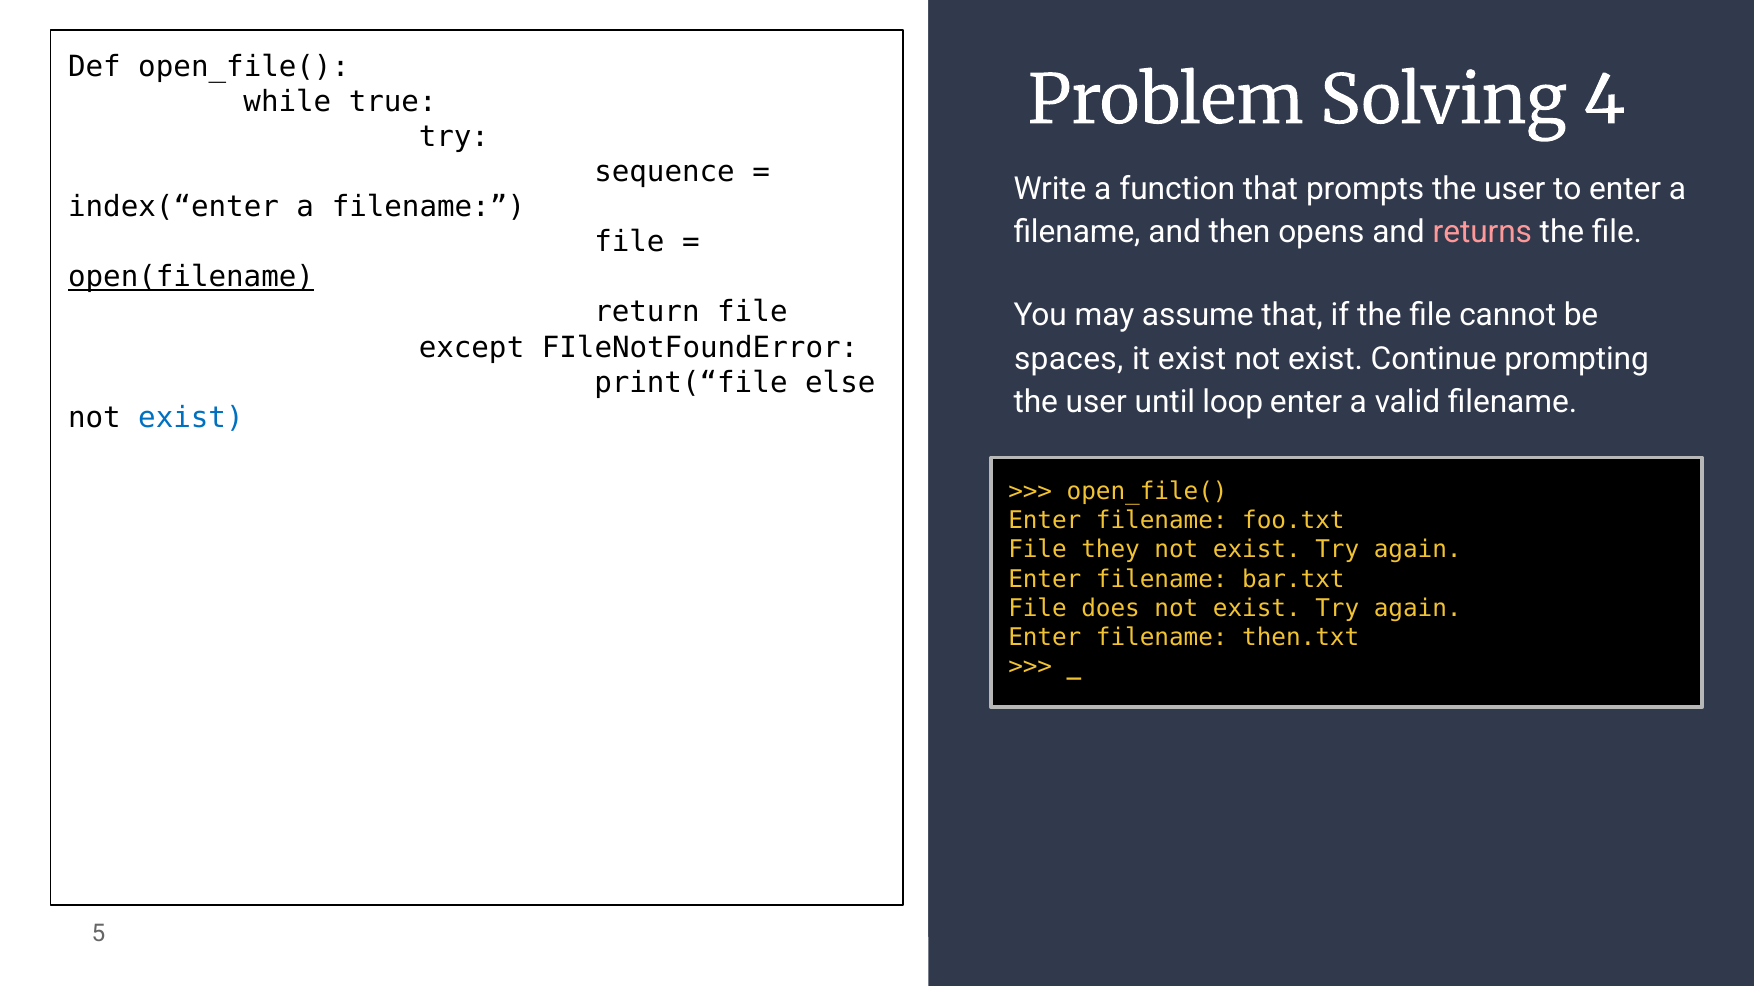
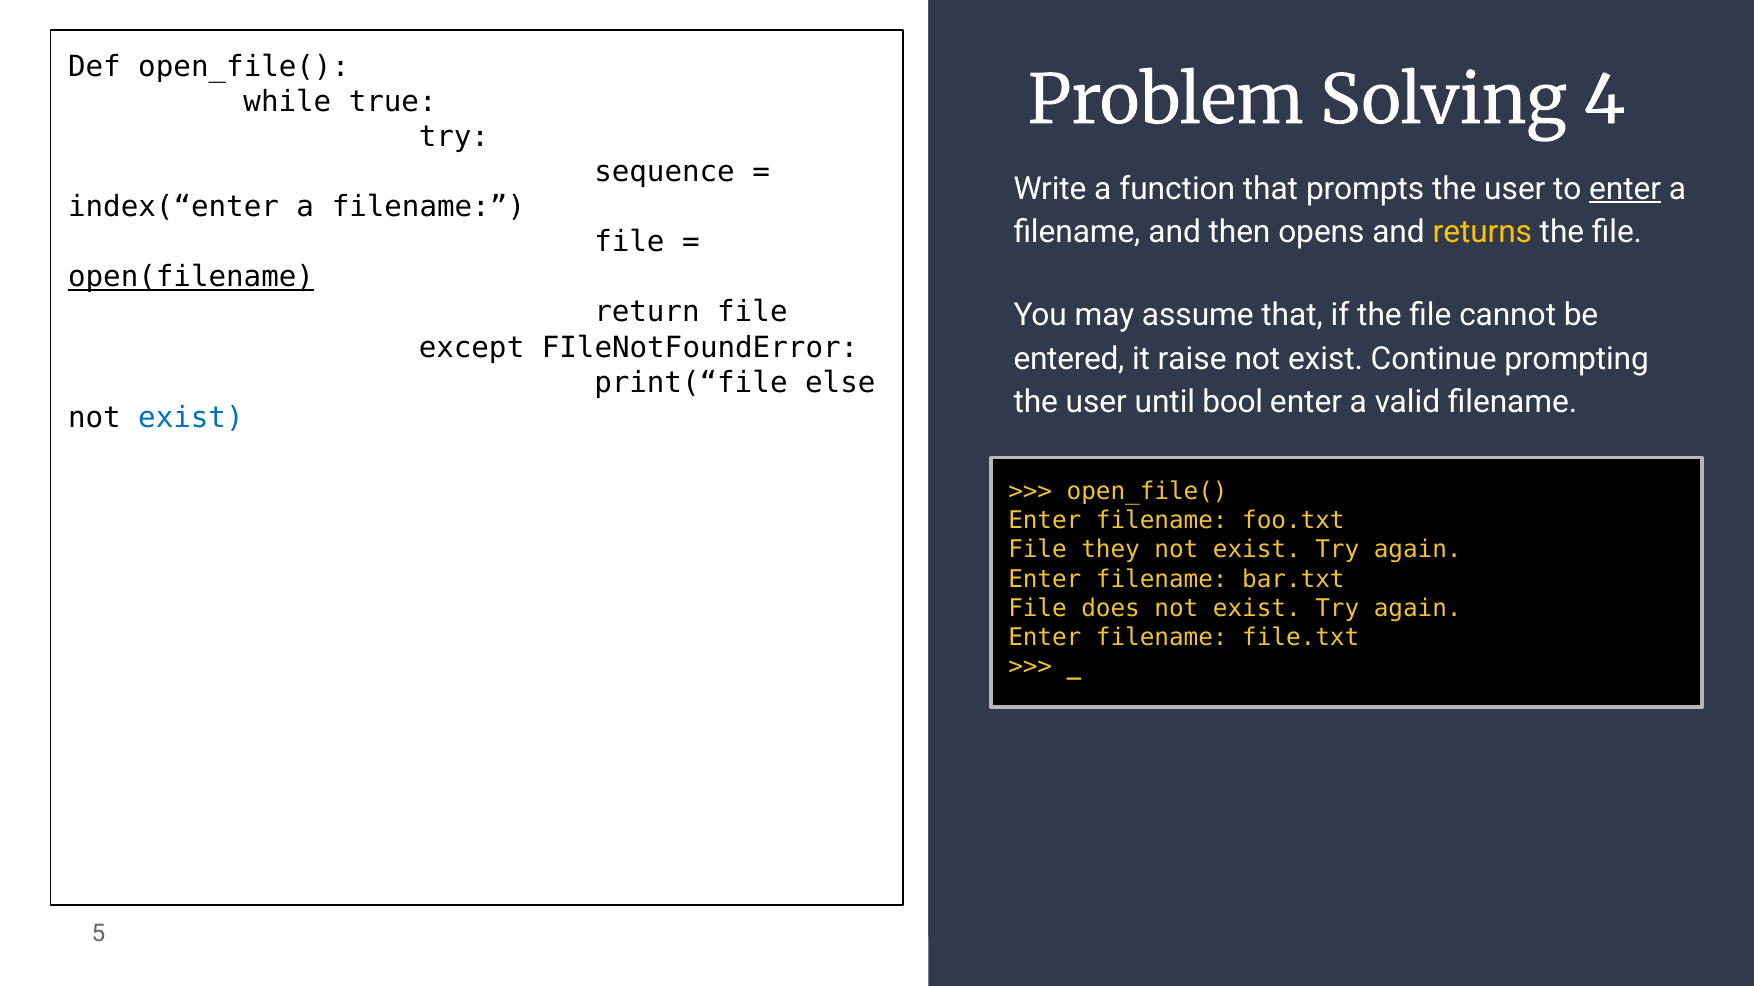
enter underline: none -> present (1625, 189)
returns colour: pink -> yellow (1482, 233)
spaces: spaces -> entered (1069, 359)
it exist: exist -> raise (1192, 359)
loop: loop -> bool (1233, 403)
then.txt: then.txt -> file.txt (1301, 638)
